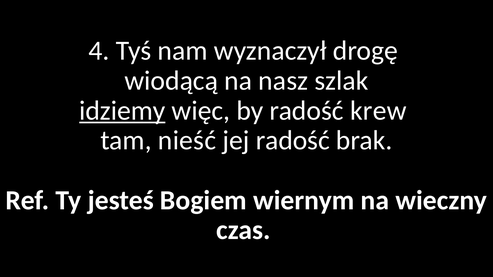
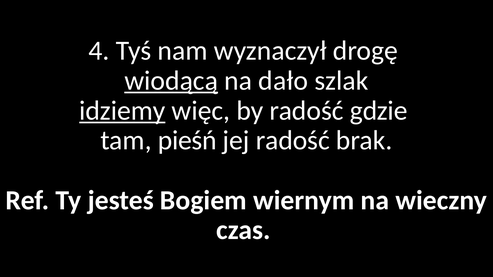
wiodącą underline: none -> present (171, 81)
nasz: nasz -> dało (283, 81)
krew: krew -> gdzie (379, 111)
nieść: nieść -> pieśń (187, 141)
